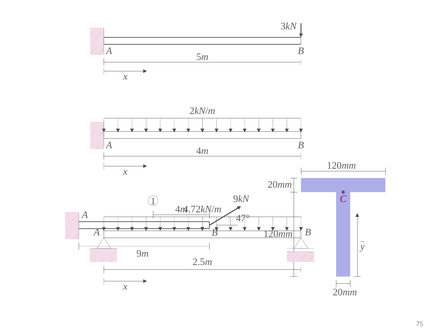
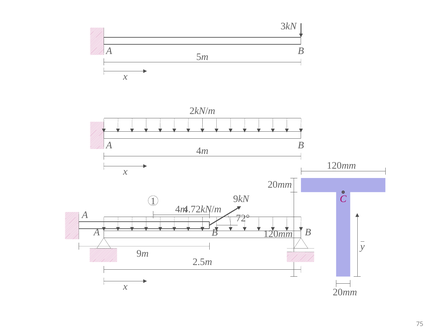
47°: 47° -> 72° (243, 219)
